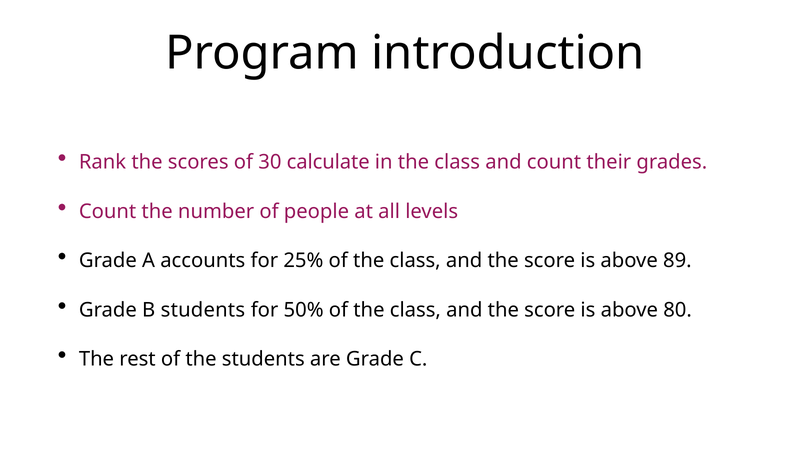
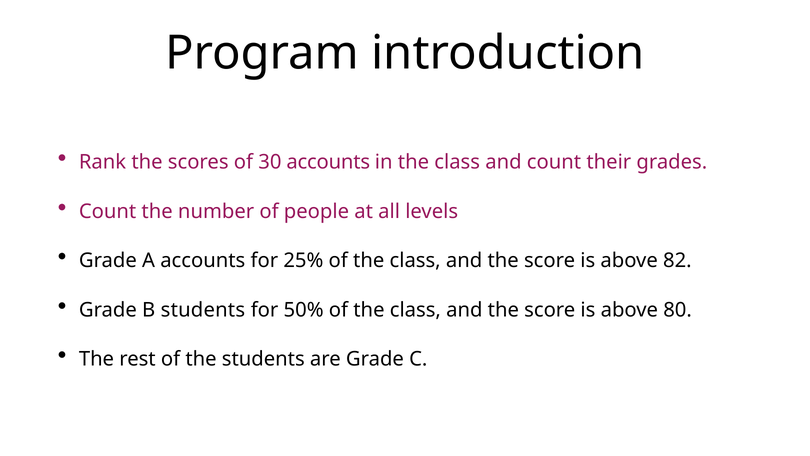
30 calculate: calculate -> accounts (328, 162)
89: 89 -> 82 (677, 260)
